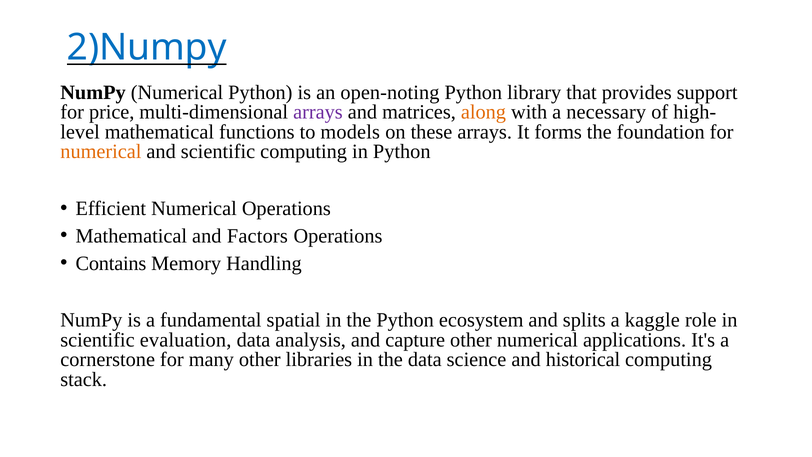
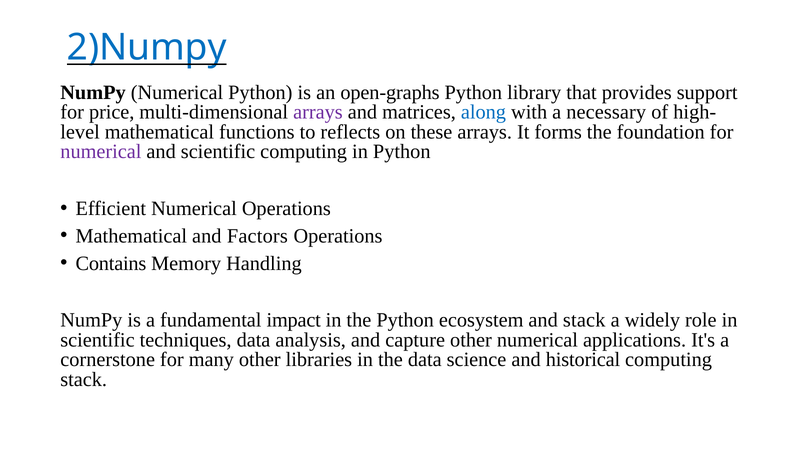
open-noting: open-noting -> open-graphs (390, 92)
along colour: orange -> blue (483, 112)
models: models -> reflects (350, 132)
numerical colour: orange -> purple (101, 152)
spatial: spatial -> impact (294, 320)
and splits: splits -> stack (584, 320)
kaggle: kaggle -> widely (652, 320)
evaluation: evaluation -> techniques (186, 340)
